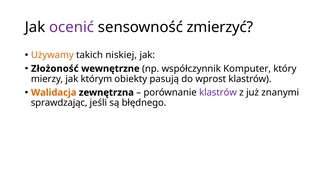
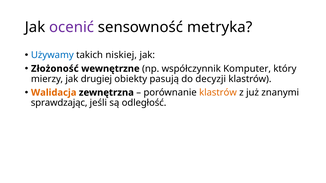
zmierzyć: zmierzyć -> metryka (220, 27)
Używamy colour: orange -> blue (52, 55)
którym: którym -> drugiej (96, 79)
wprost: wprost -> decyzji (211, 79)
klastrów colour: purple -> orange (218, 93)
błędnego: błędnego -> odległość (144, 103)
